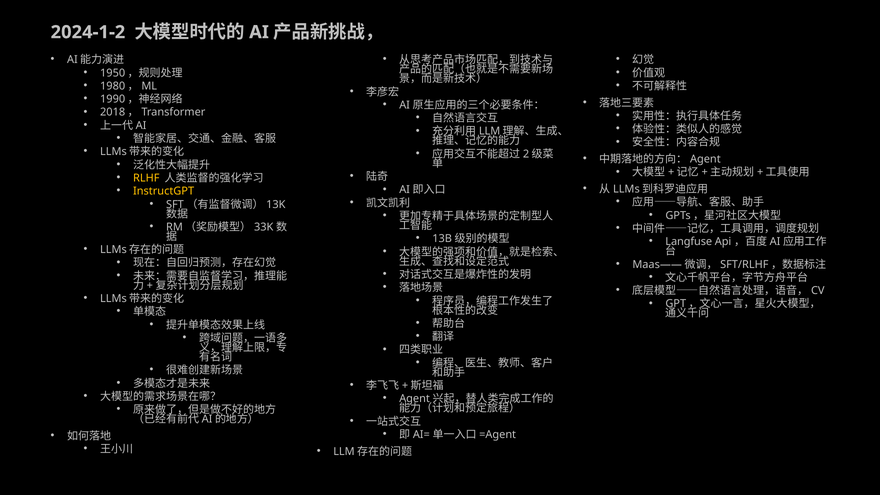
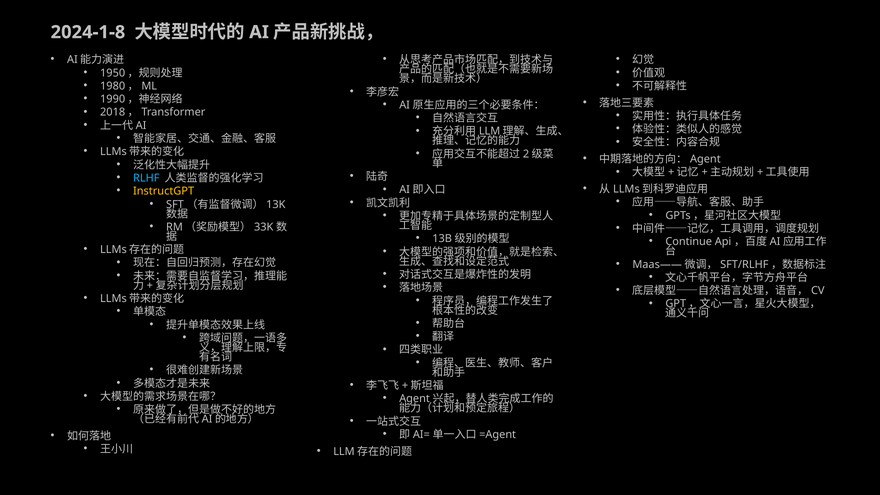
2024-1-2: 2024-1-2 -> 2024-1-8 (88, 32)
RLHF colour: yellow -> light blue (146, 178)
Langfuse: Langfuse -> Continue (689, 242)
